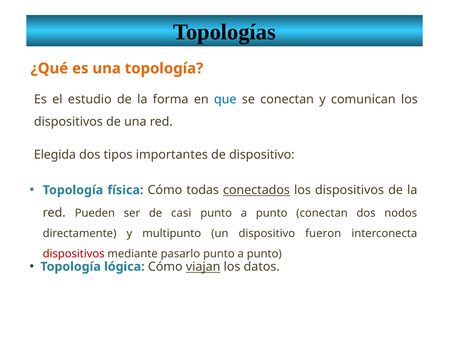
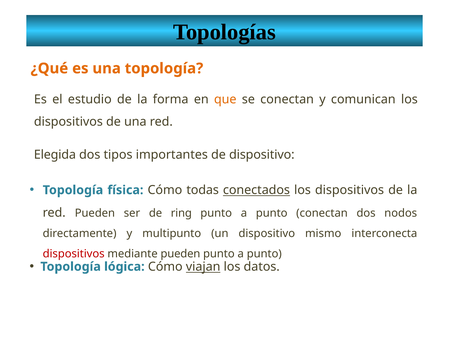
que colour: blue -> orange (225, 99)
casi: casi -> ring (181, 213)
fueron: fueron -> mismo (323, 233)
mediante pasarlo: pasarlo -> pueden (180, 253)
